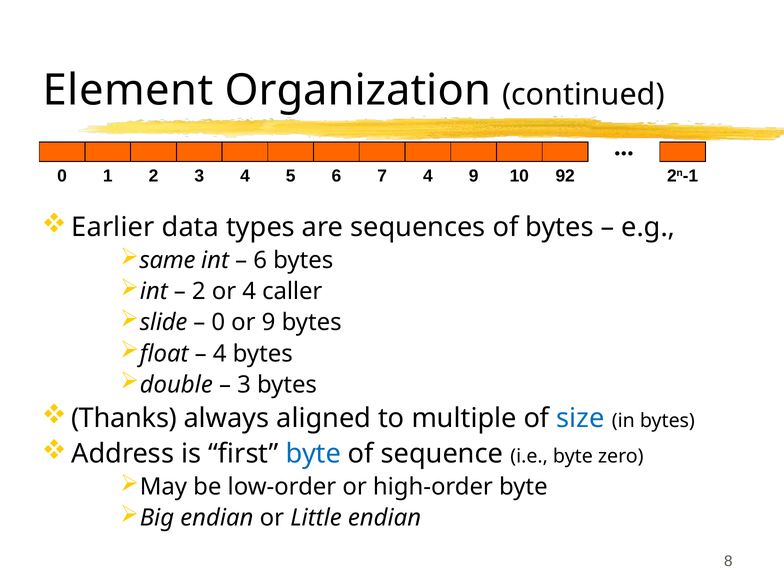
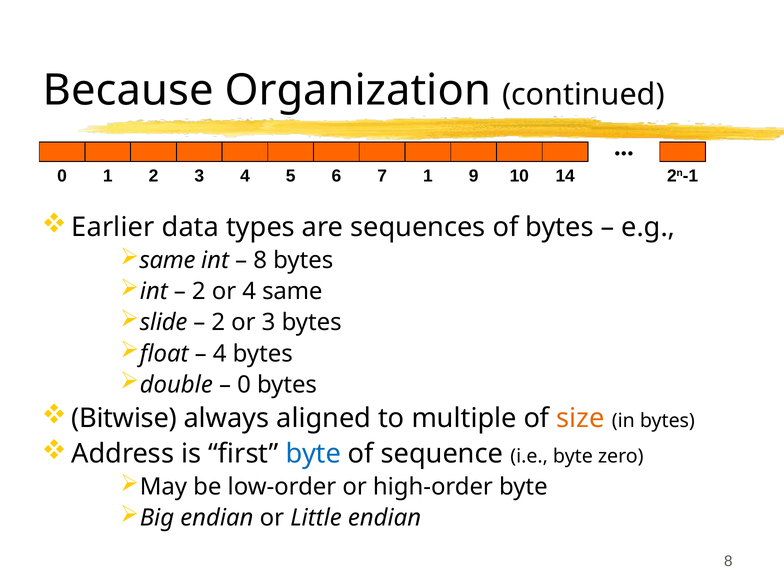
Element: Element -> Because (128, 91)
7 4: 4 -> 1 (428, 176)
92: 92 -> 14 (565, 176)
6: 6 -> 8 (260, 260)
4 caller: caller -> same (292, 291)
0: 0 -> 2 (218, 323)
or 9: 9 -> 3 (269, 323)
3: 3 -> 0 (244, 385)
Thanks: Thanks -> Bitwise (124, 418)
size colour: blue -> orange (581, 418)
